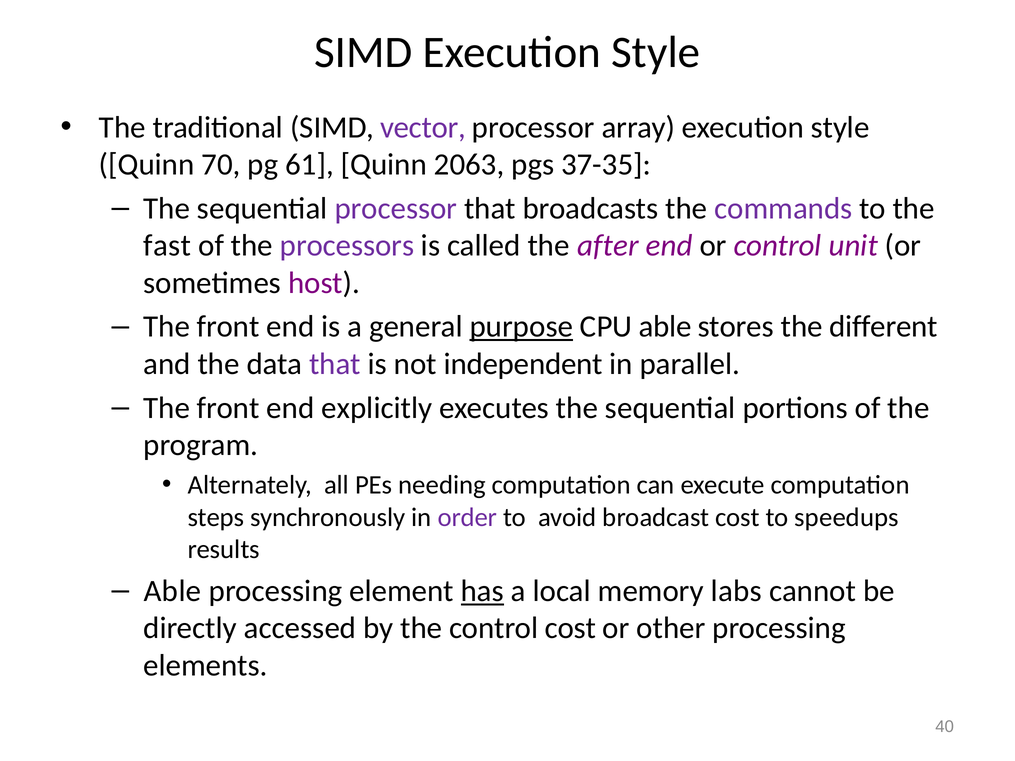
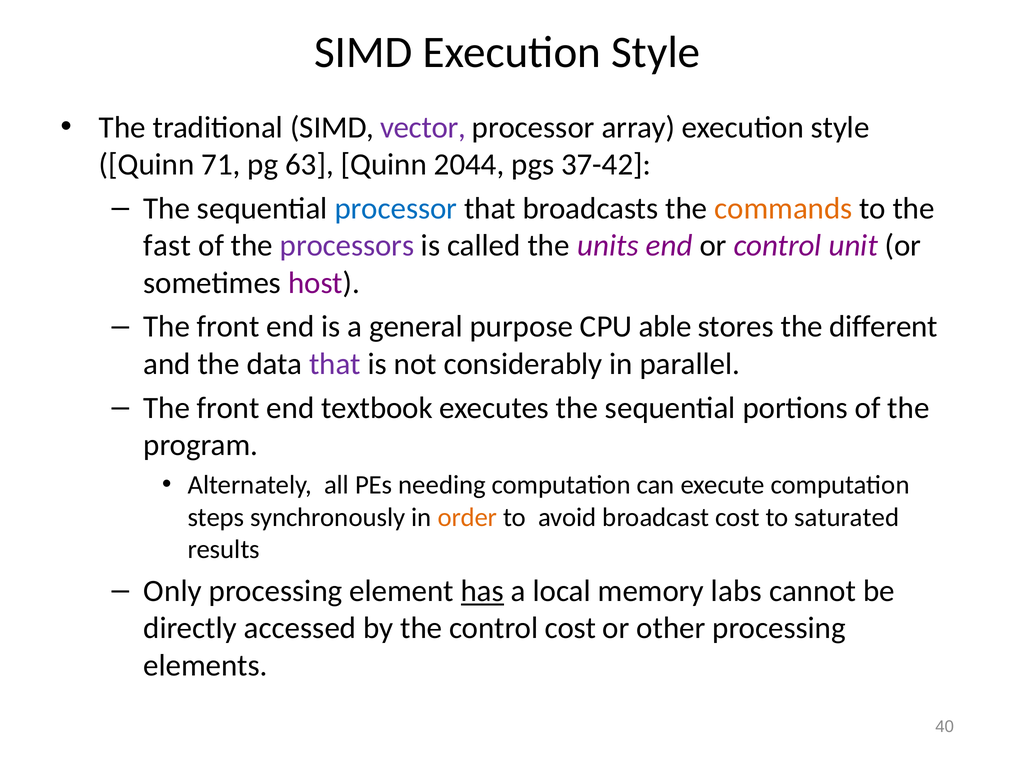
70: 70 -> 71 (221, 165)
61: 61 -> 63 (310, 165)
2063: 2063 -> 2044 (469, 165)
37-35: 37-35 -> 37-42 (606, 165)
processor colour: purple -> blue (396, 209)
commands colour: purple -> orange (783, 209)
after: after -> units (608, 246)
purpose underline: present -> none (521, 327)
independent: independent -> considerably (523, 364)
explicitly: explicitly -> textbook (377, 408)
order colour: purple -> orange (467, 517)
speedups: speedups -> saturated (847, 517)
Able: Able -> Only (173, 591)
